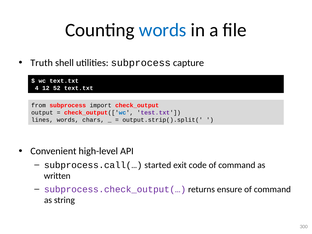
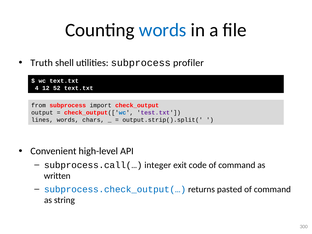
capture: capture -> profiler (188, 63)
started: started -> integer (158, 165)
subprocess.check_output(… colour: purple -> blue (115, 189)
ensure: ensure -> pasted (230, 189)
